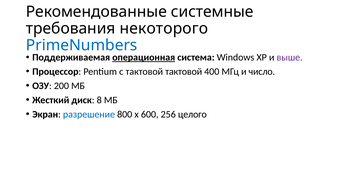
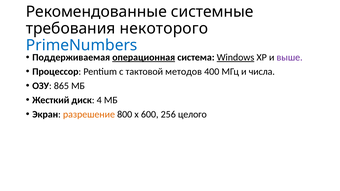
Windows underline: none -> present (236, 57)
тактовой тактовой: тактовой -> методов (184, 72)
число: число -> числа (262, 72)
200: 200 -> 865 (61, 86)
8: 8 -> 4 (99, 100)
разрешение colour: blue -> orange (89, 114)
